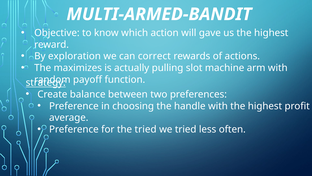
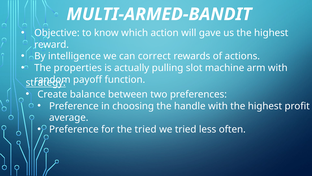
exploration: exploration -> intelligence (74, 56)
maximizes: maximizes -> properties (78, 68)
